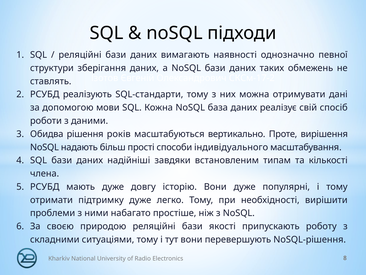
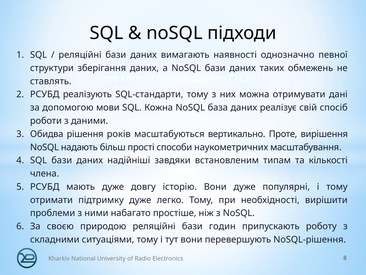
індивідуального: індивідуального -> наукометричних (231, 147)
якості: якості -> годин (222, 226)
